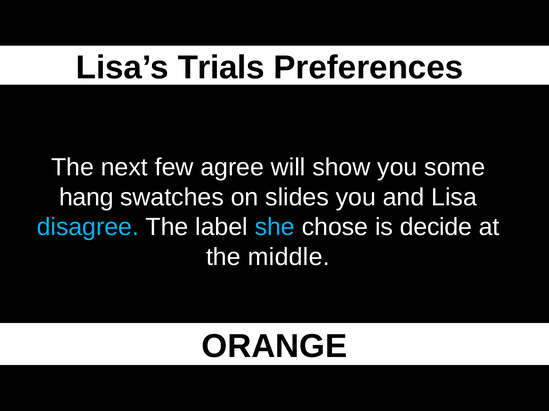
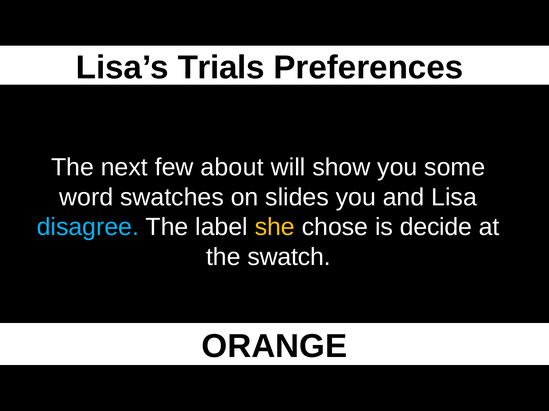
agree: agree -> about (232, 168)
hang: hang -> word (86, 198)
she colour: light blue -> yellow (275, 228)
middle: middle -> swatch (289, 257)
